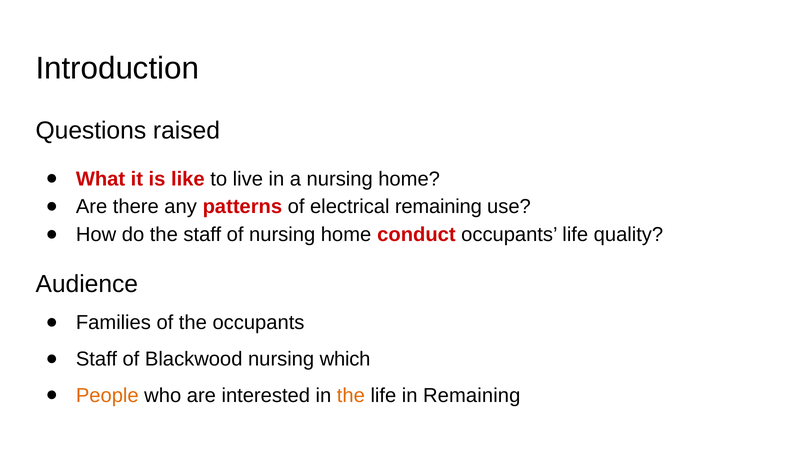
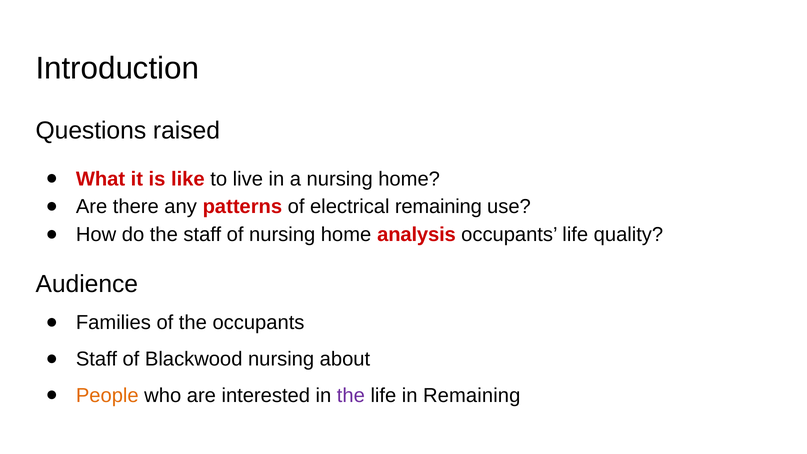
conduct: conduct -> analysis (417, 234)
which: which -> about (345, 359)
the colour: orange -> purple (351, 395)
